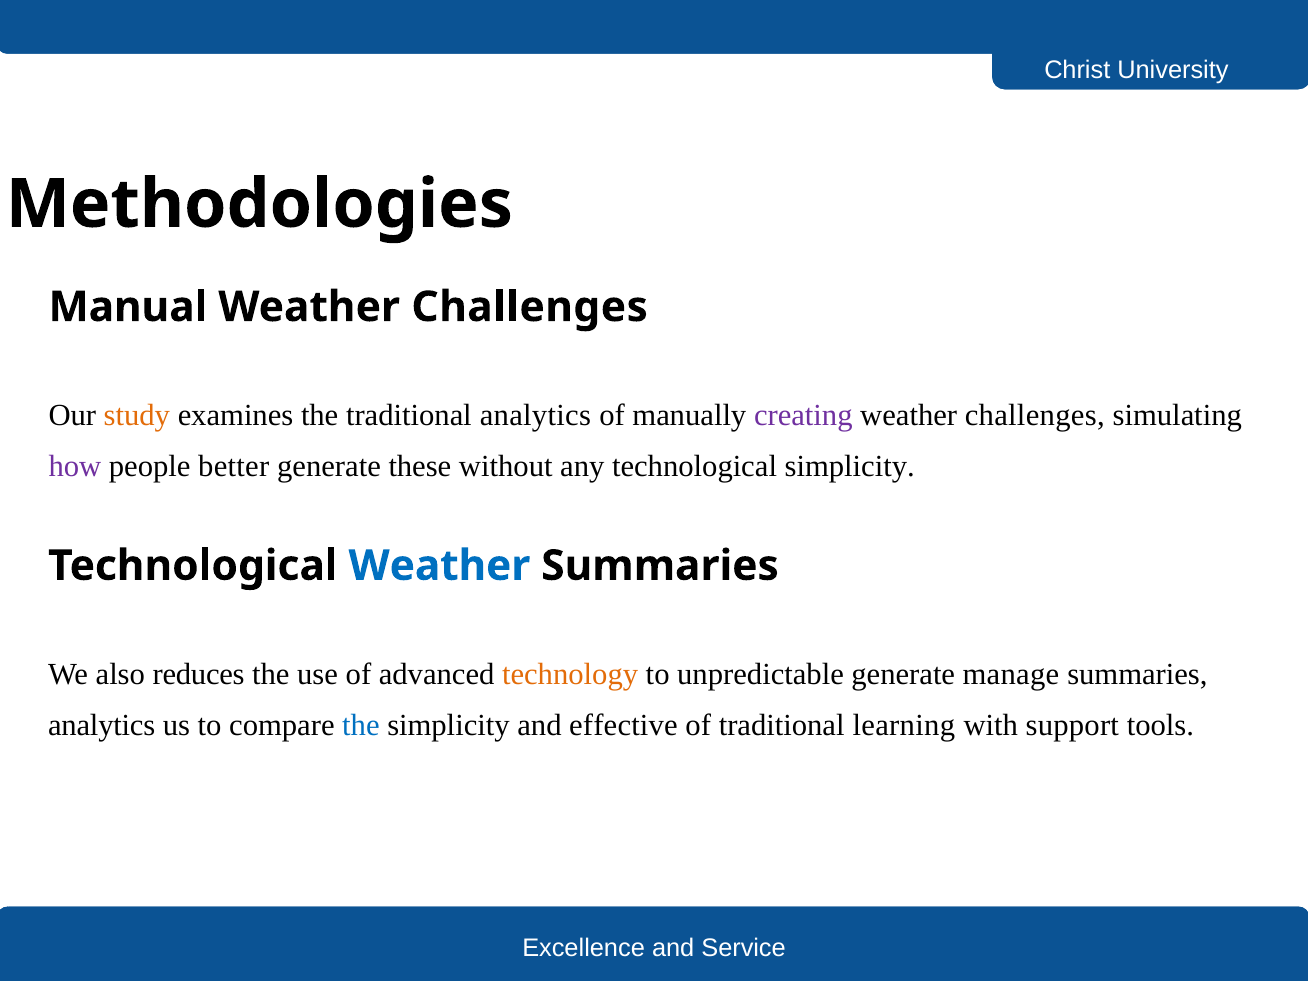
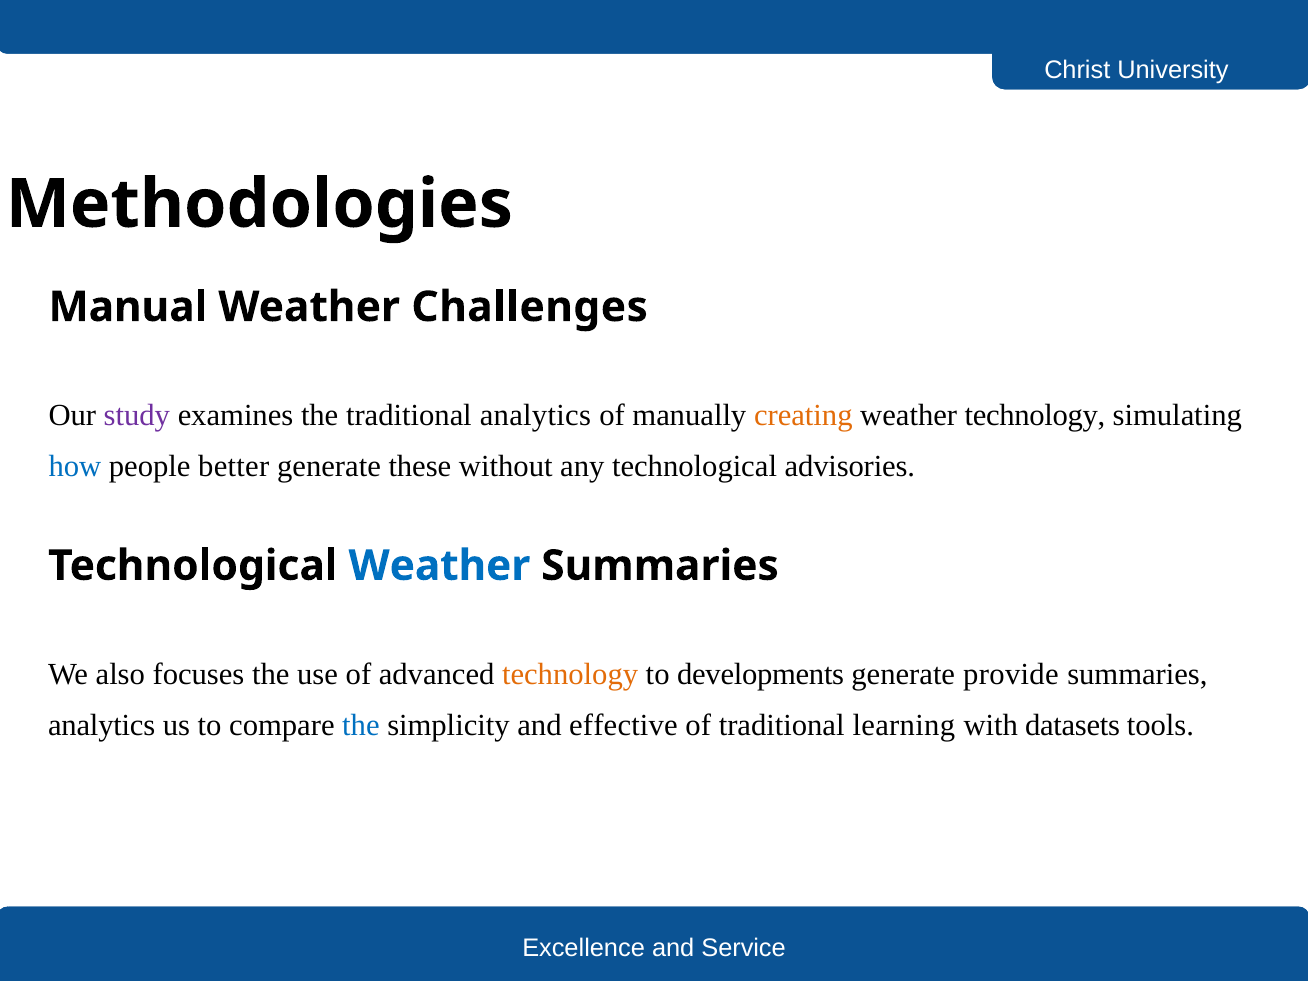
study colour: orange -> purple (137, 416)
creating colour: purple -> orange (803, 416)
challenges: challenges -> technology (1035, 416)
how colour: purple -> blue (75, 467)
technological simplicity: simplicity -> advisories (850, 467)
reduces: reduces -> focuses (198, 674)
unpredictable: unpredictable -> developments (761, 674)
manage: manage -> provide (1011, 674)
support: support -> datasets (1073, 725)
